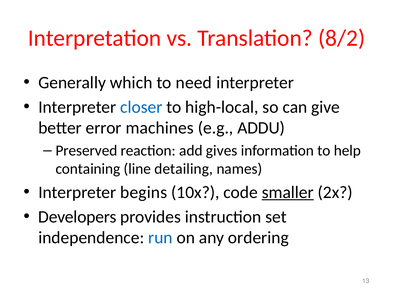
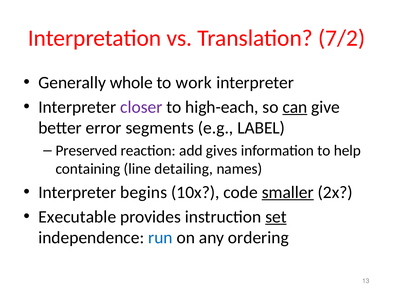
8/2: 8/2 -> 7/2 (342, 38)
which: which -> whole (131, 82)
need: need -> work (194, 82)
closer colour: blue -> purple (141, 107)
high-local: high-local -> high-each (222, 107)
can underline: none -> present (295, 107)
machines: machines -> segments (160, 128)
ADDU: ADDU -> LABEL (261, 128)
Developers: Developers -> Executable (77, 217)
set underline: none -> present (276, 217)
